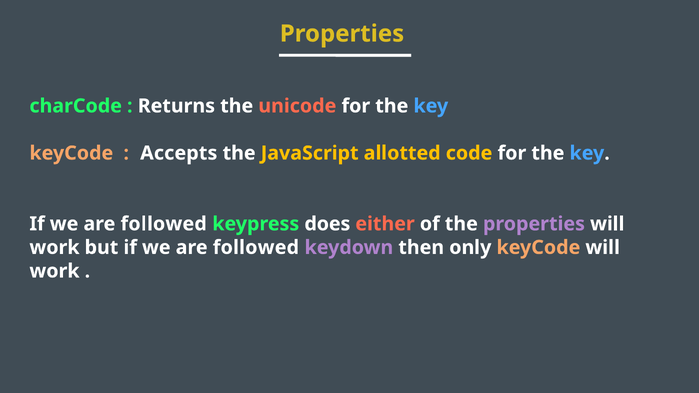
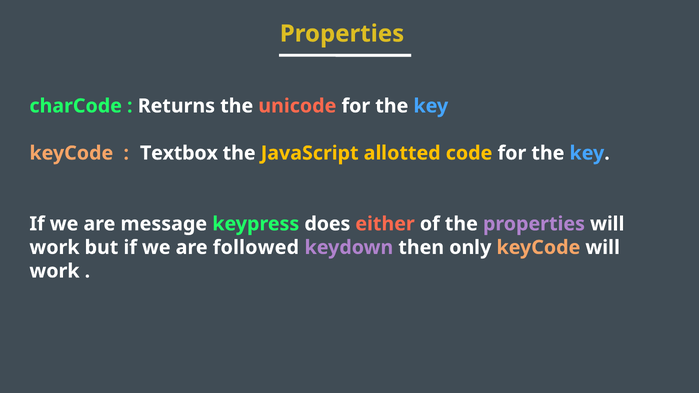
Accepts: Accepts -> Textbox (179, 153)
followed: followed -> message (164, 224)
